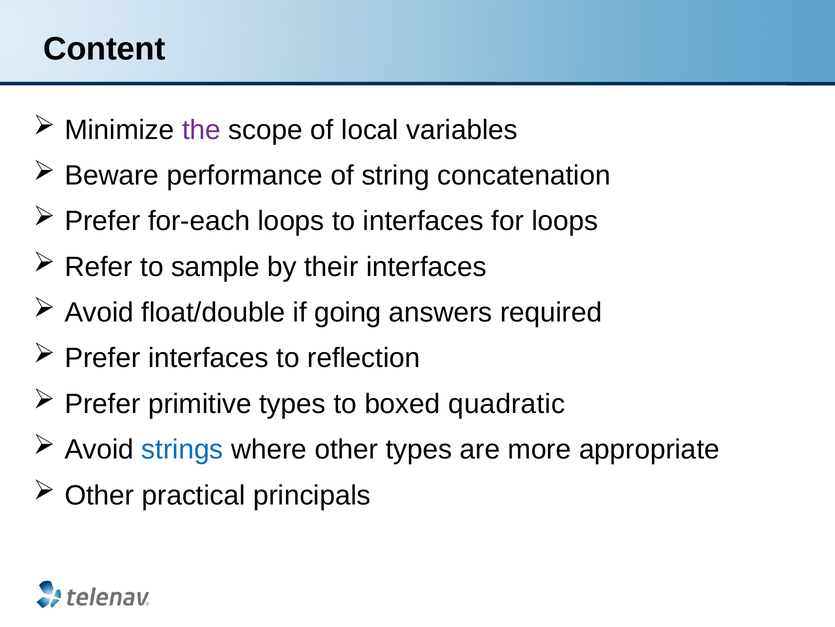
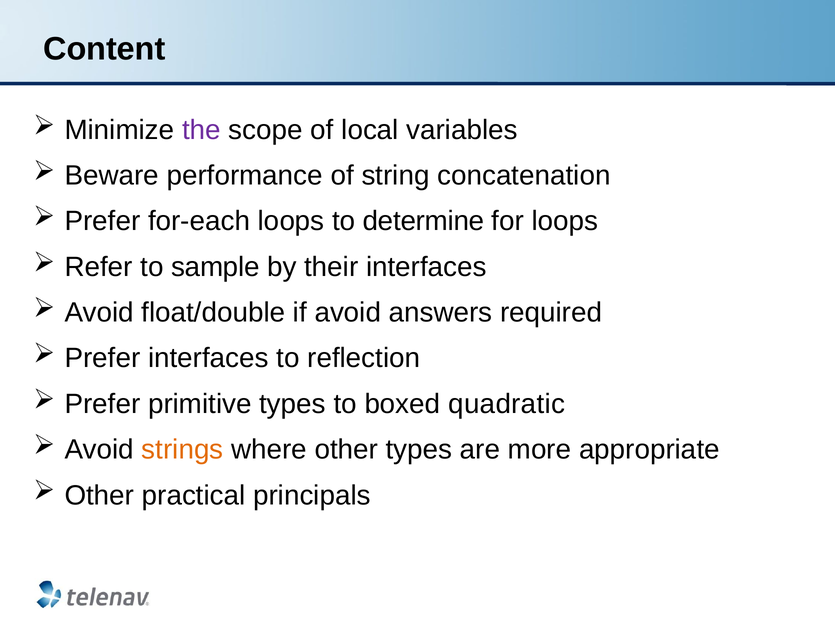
to interfaces: interfaces -> determine (423, 221)
if going: going -> avoid (348, 312)
strings colour: blue -> orange (182, 449)
